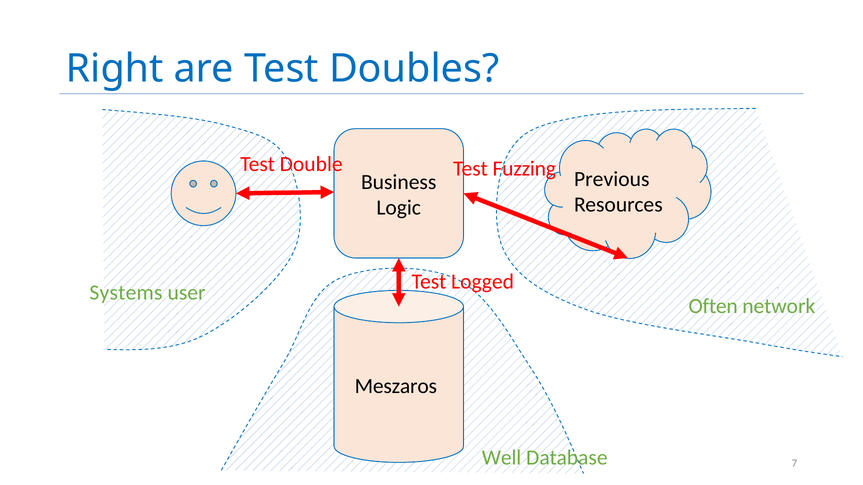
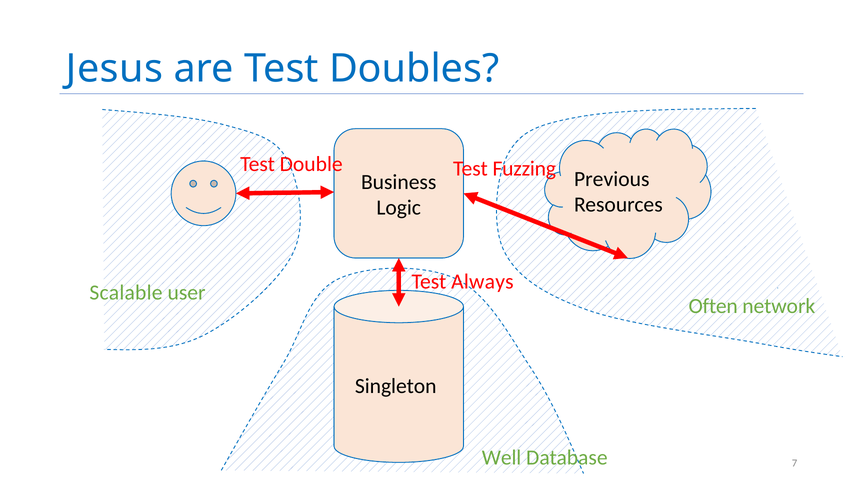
Right: Right -> Jesus (114, 69)
Logged: Logged -> Always (482, 282)
Systems: Systems -> Scalable (126, 293)
Meszaros: Meszaros -> Singleton (396, 386)
